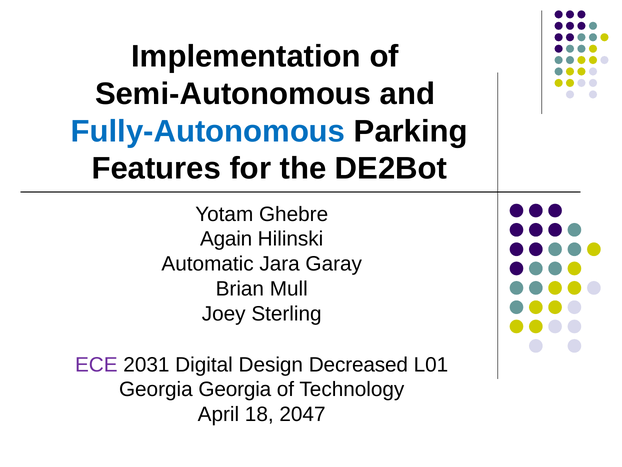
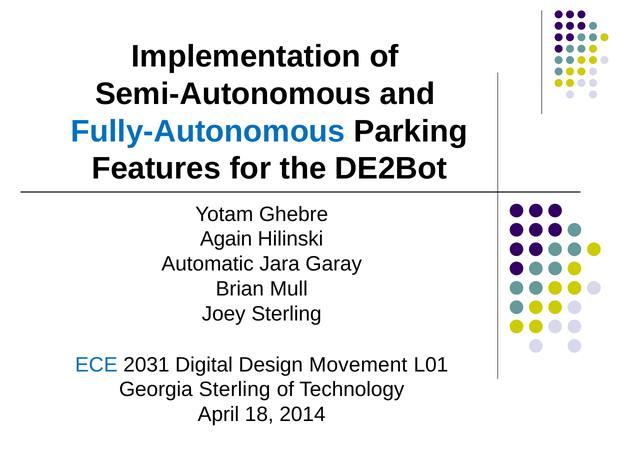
ECE colour: purple -> blue (96, 364)
Decreased: Decreased -> Movement (358, 364)
Georgia Georgia: Georgia -> Sterling (235, 389)
2047: 2047 -> 2014 (303, 414)
